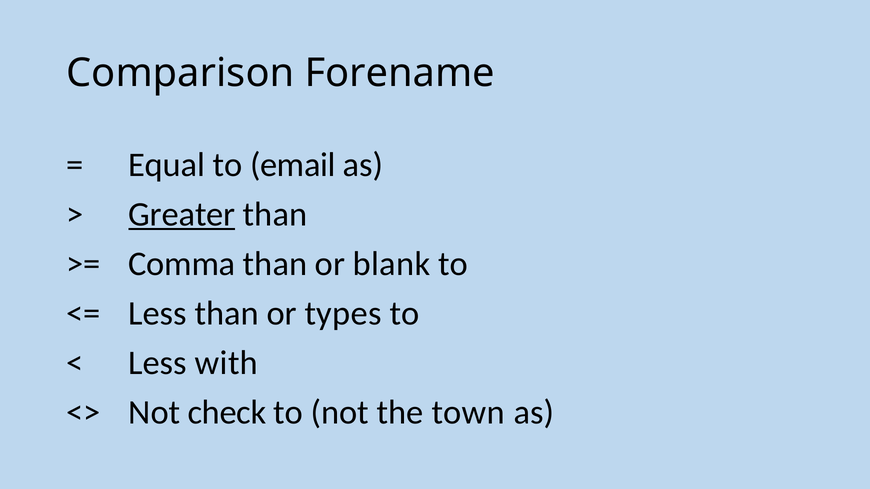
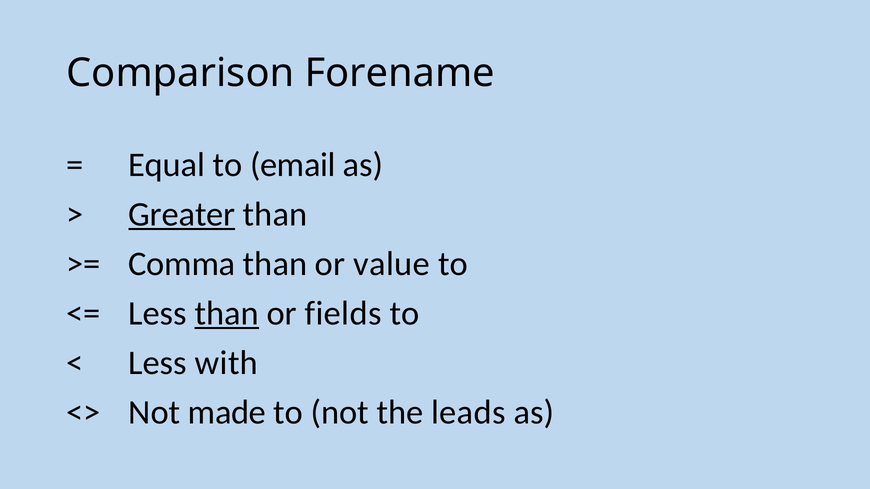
blank: blank -> value (392, 264)
than underline: none -> present (227, 314)
types: types -> fields (343, 314)
check: check -> made (227, 413)
town: town -> leads (468, 413)
